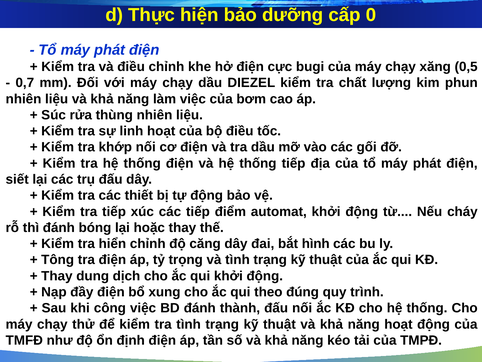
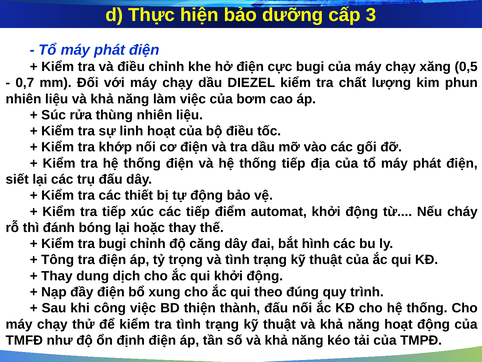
0: 0 -> 3 (371, 15)
tra hiển: hiển -> bugi (112, 243)
BD đánh: đánh -> thiện (200, 308)
